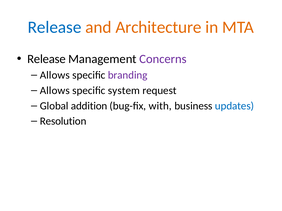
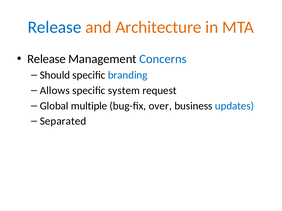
Concerns colour: purple -> blue (163, 59)
Allows: Allows -> Should (55, 75)
branding colour: purple -> blue (128, 75)
addition: addition -> multiple (89, 106)
with: with -> over (160, 106)
Resolution: Resolution -> Separated (63, 121)
